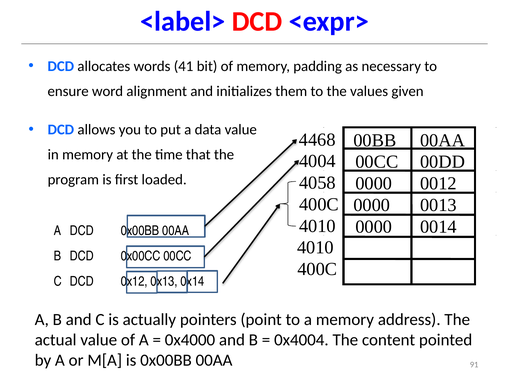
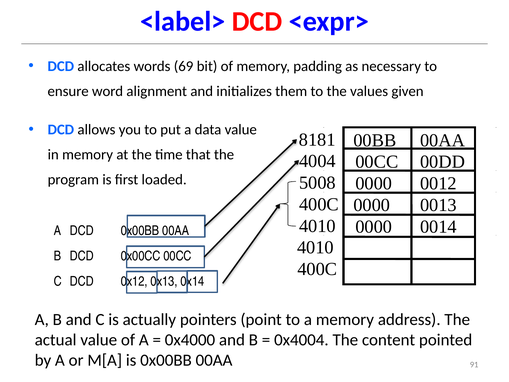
41: 41 -> 69 (184, 66)
4468: 4468 -> 8181 (317, 140)
4058: 4058 -> 5008 (317, 183)
